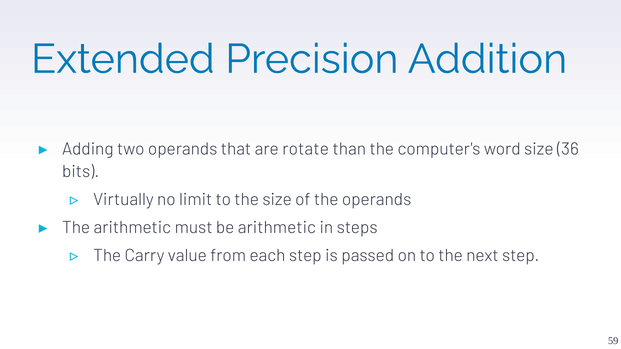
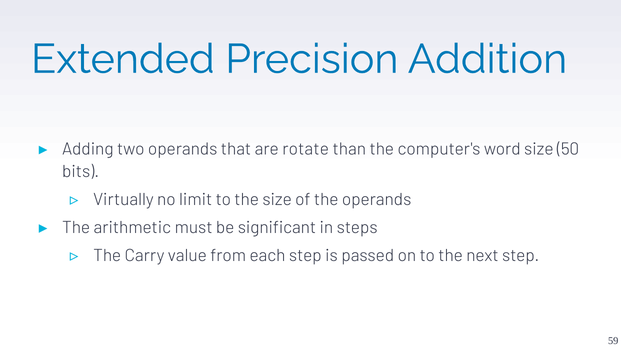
36: 36 -> 50 (568, 149)
be arithmetic: arithmetic -> significant (277, 228)
